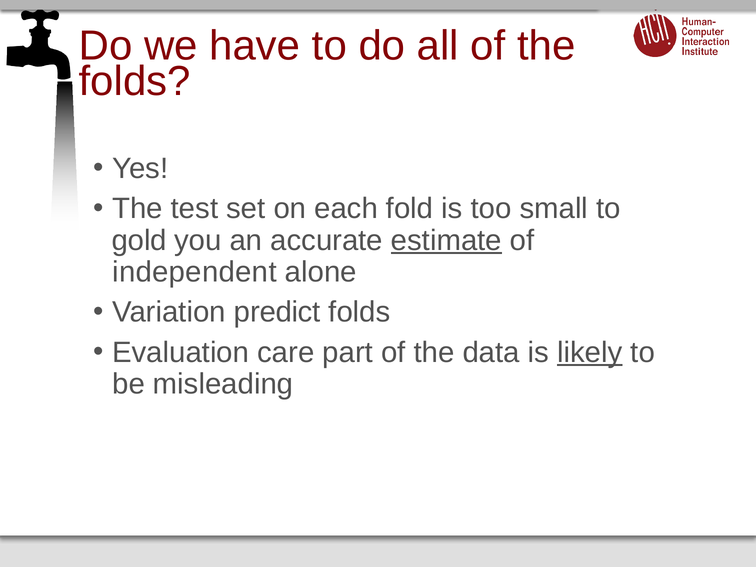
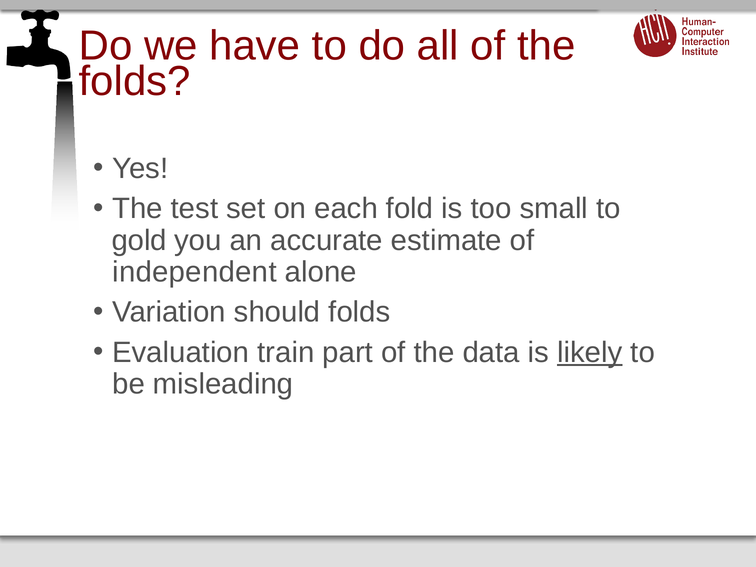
estimate underline: present -> none (446, 240)
predict: predict -> should (277, 312)
care: care -> train (286, 352)
